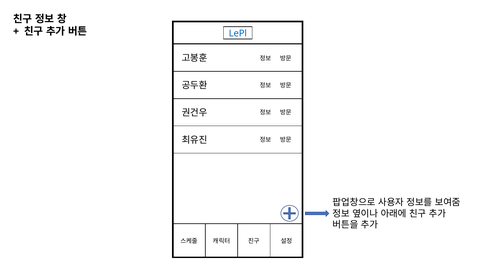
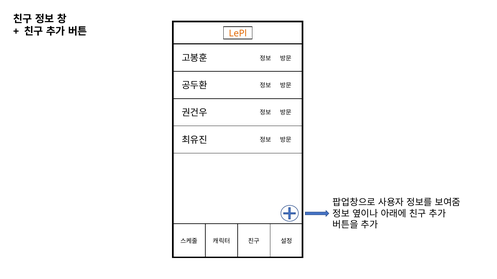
LePl colour: blue -> orange (238, 34)
